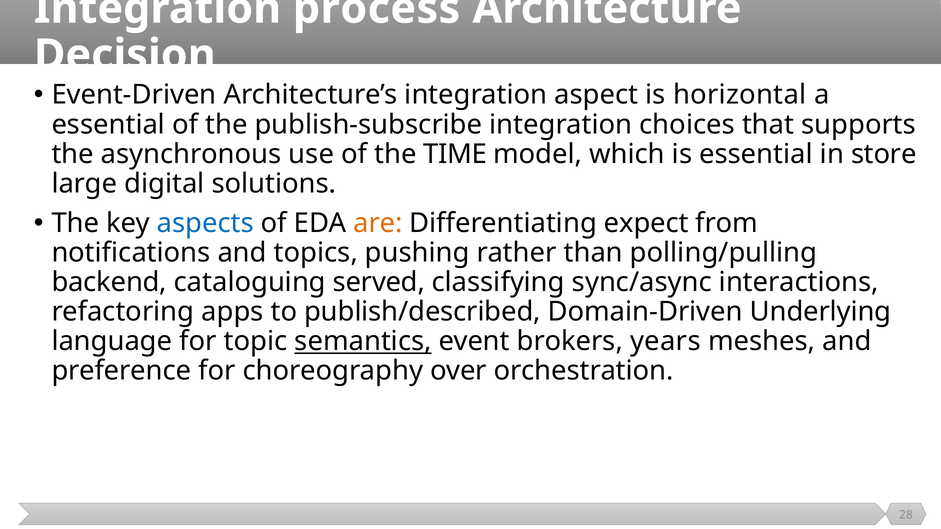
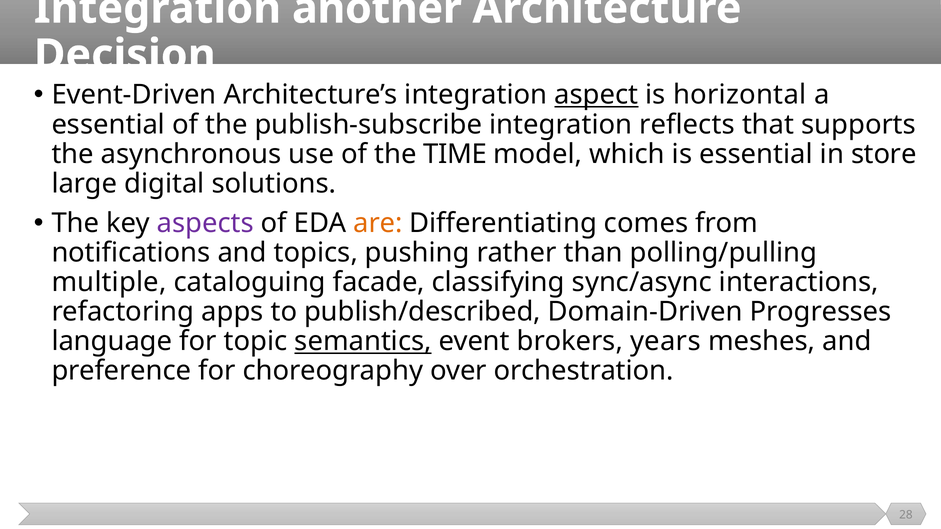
process: process -> another (377, 8)
aspect underline: none -> present (596, 95)
choices: choices -> reflects (687, 125)
aspects colour: blue -> purple (205, 223)
expect: expect -> comes (646, 223)
backend: backend -> multiple (109, 282)
served: served -> facade (379, 282)
Underlying: Underlying -> Progresses (821, 312)
